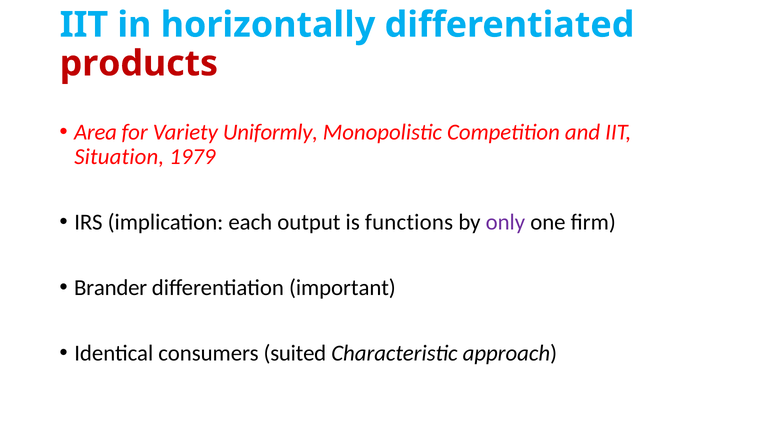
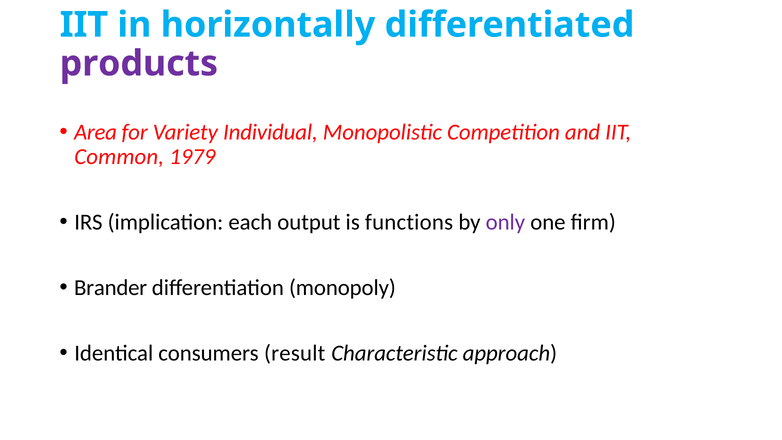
products colour: red -> purple (139, 64)
Uniformly: Uniformly -> Individual (270, 132)
Situation: Situation -> Common (119, 157)
important: important -> monopoly (342, 288)
suited: suited -> result (295, 353)
